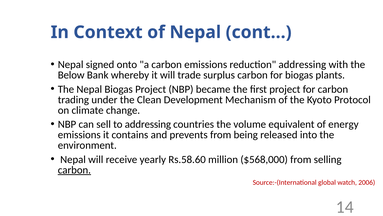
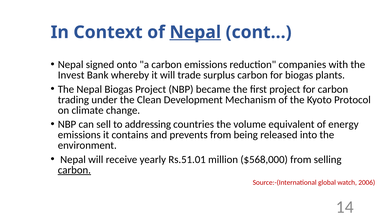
Nepal underline: none -> present (195, 32)
reduction addressing: addressing -> companies (302, 64)
Below: Below -> Invest (71, 75)
Rs.58.60: Rs.58.60 -> Rs.51.01 (187, 159)
